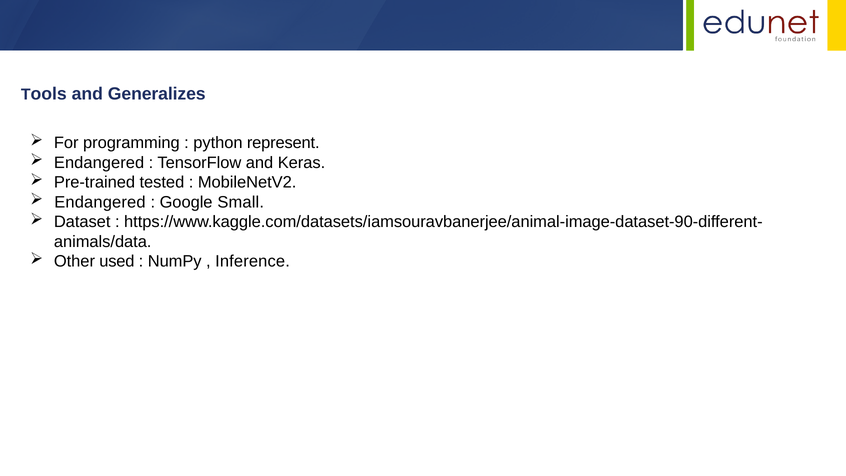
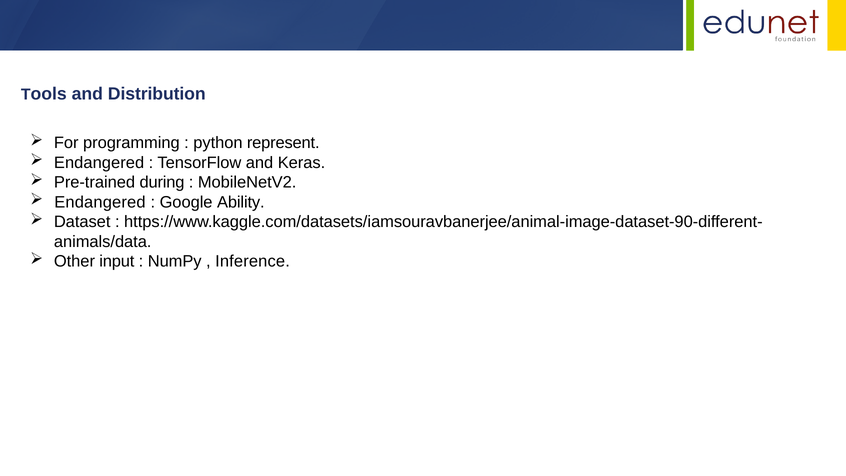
Generalizes: Generalizes -> Distribution (157, 94)
tested: tested -> during (162, 182)
Small: Small -> Ability (241, 202)
used: used -> input (117, 261)
